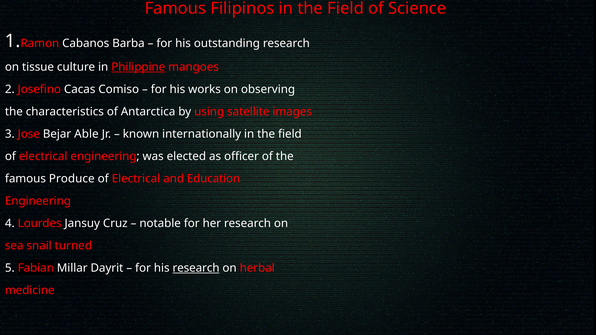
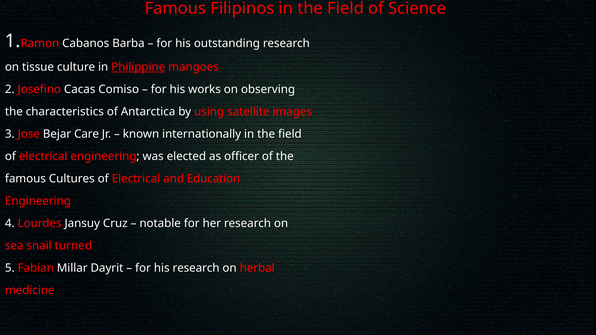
Able: Able -> Care (87, 134)
Produce: Produce -> Cultures (72, 179)
research underline: present -> none (196, 268)
